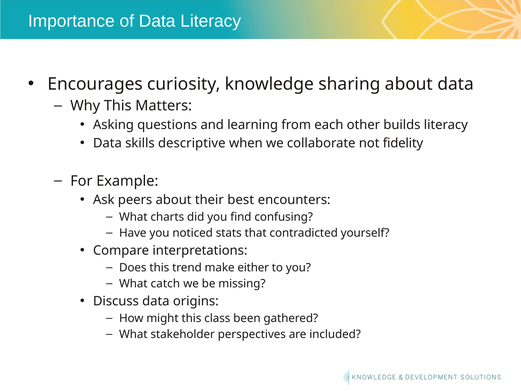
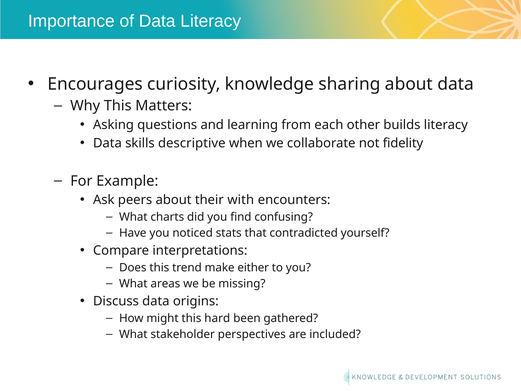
best: best -> with (241, 200)
catch: catch -> areas (165, 284)
class: class -> hard (217, 318)
